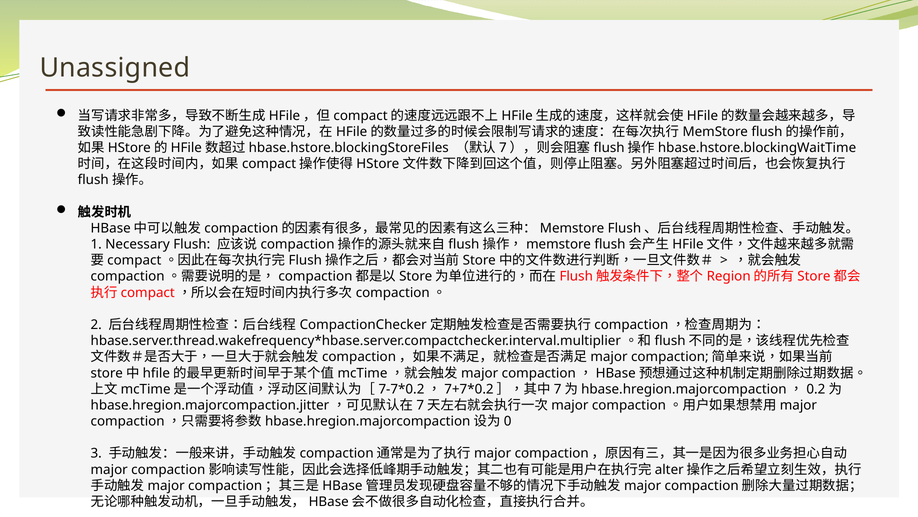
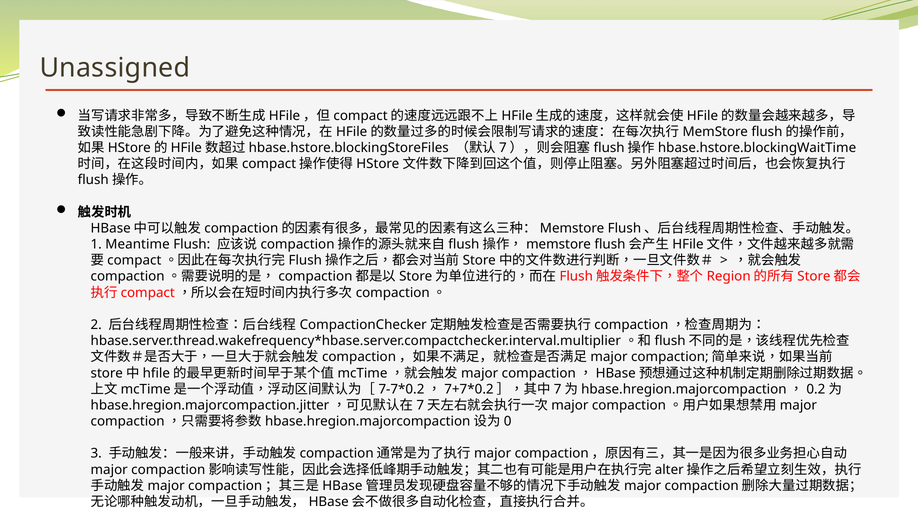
Necessary: Necessary -> Meantime (138, 244)
